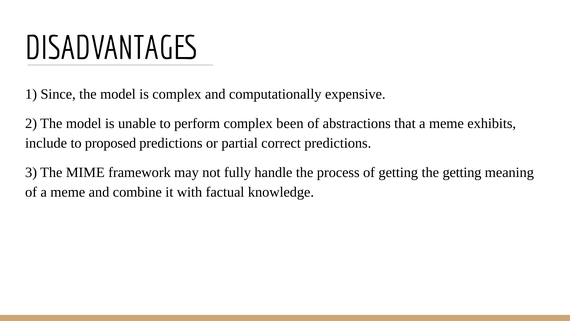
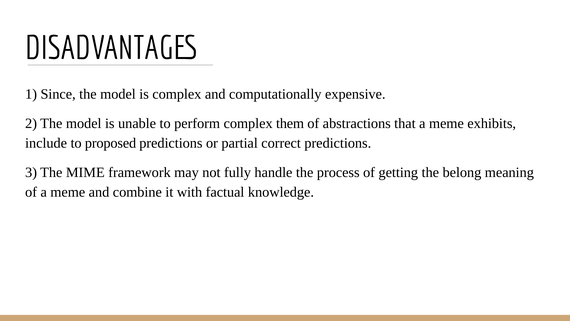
been: been -> them (290, 123)
the getting: getting -> belong (462, 172)
